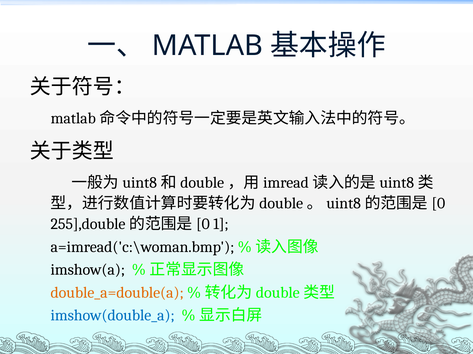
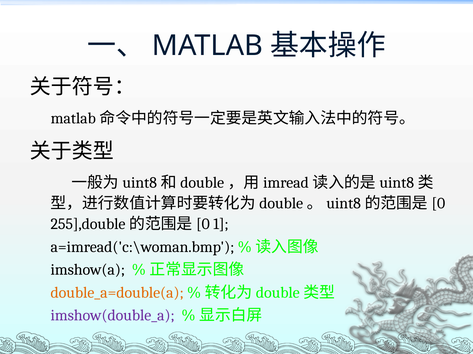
imshow(double_a colour: blue -> purple (113, 316)
